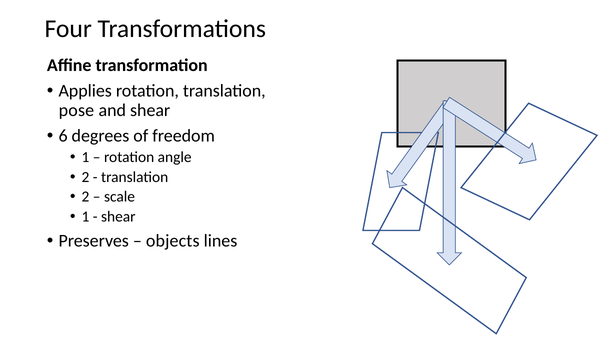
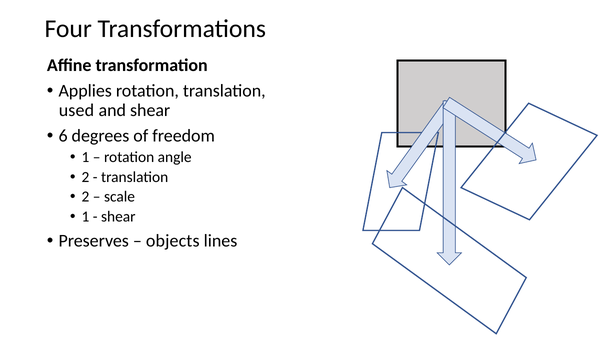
pose: pose -> used (76, 110)
